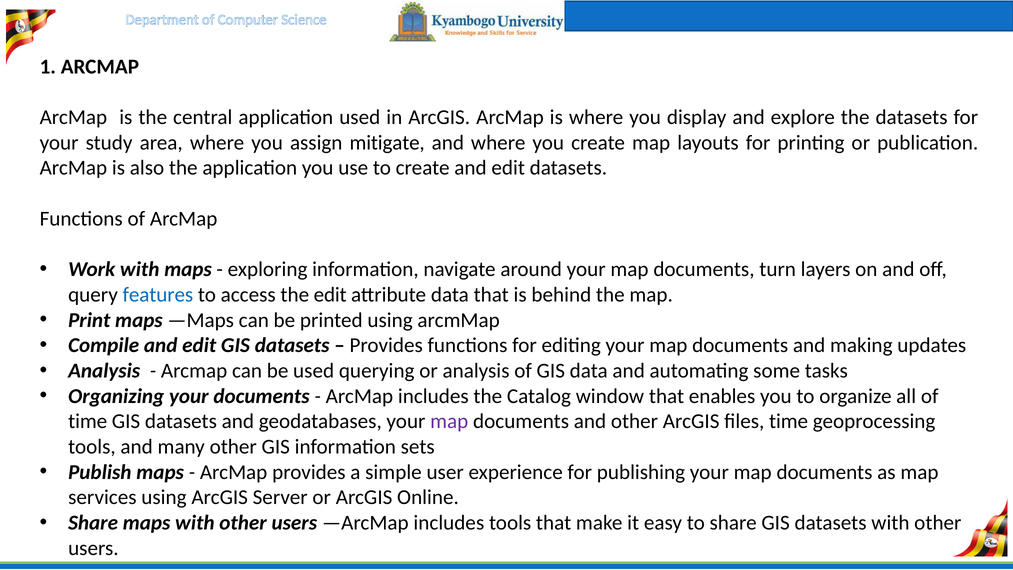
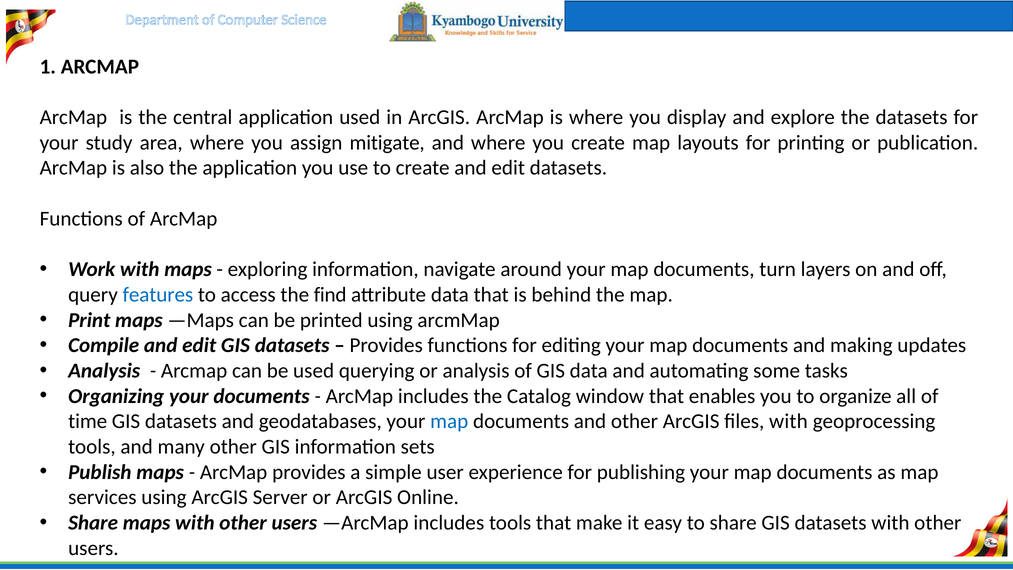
the edit: edit -> find (330, 295)
map colour: purple -> blue (449, 421)
files time: time -> with (788, 421)
